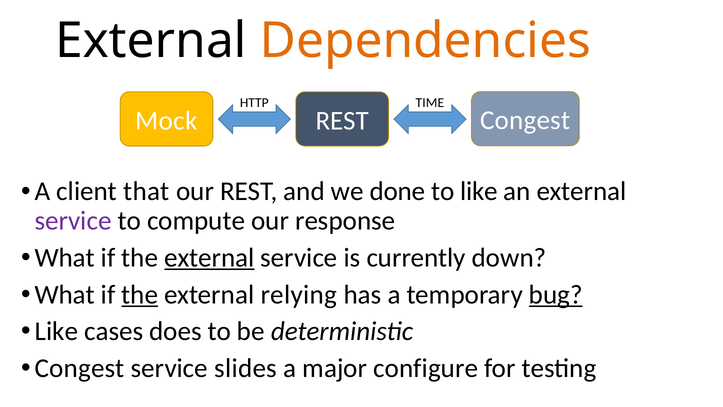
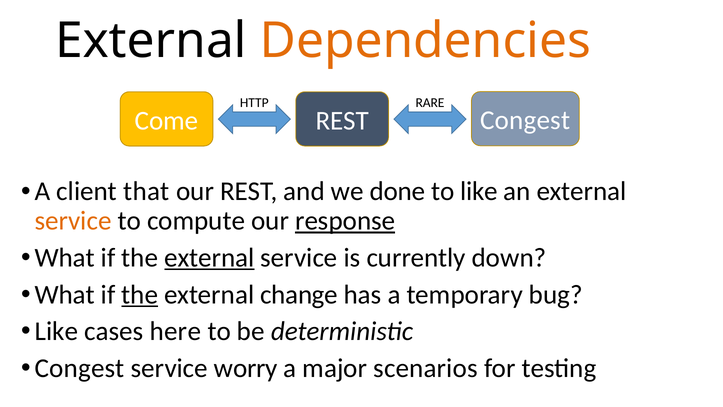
TIME: TIME -> RARE (430, 103)
Mock: Mock -> Come (167, 121)
service colour: purple -> orange (73, 221)
response underline: none -> present (345, 221)
relying: relying -> change (299, 294)
bug underline: present -> none (556, 294)
does: does -> here (175, 331)
slides: slides -> worry (246, 368)
configure: configure -> scenarios (426, 368)
